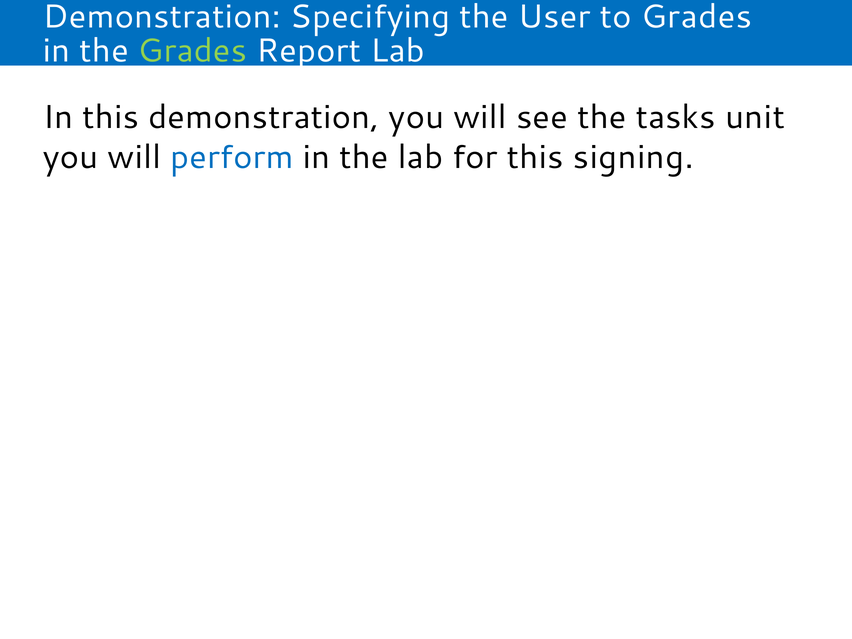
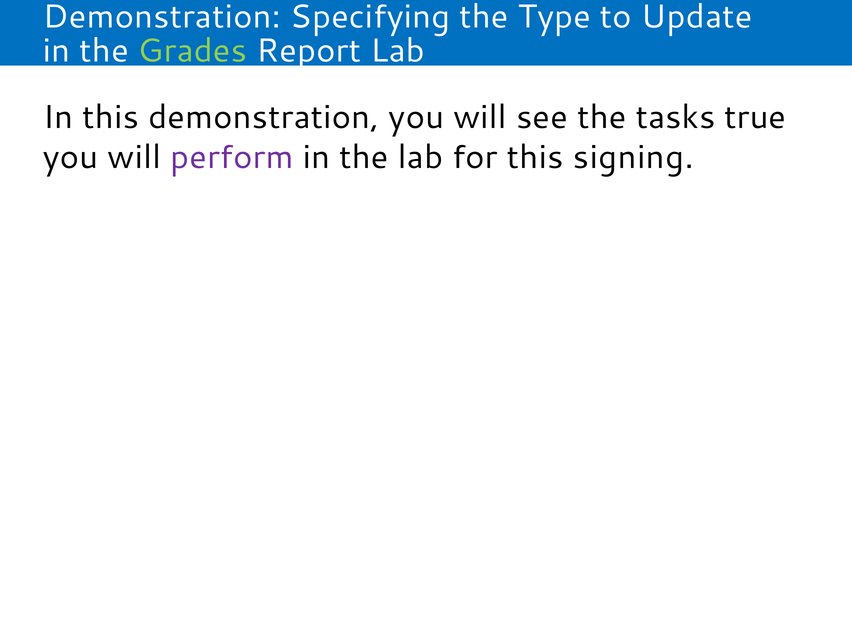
User: User -> Type (554, 17)
to Grades: Grades -> Update (697, 17)
unit: unit -> true (755, 117)
perform colour: blue -> purple (232, 157)
